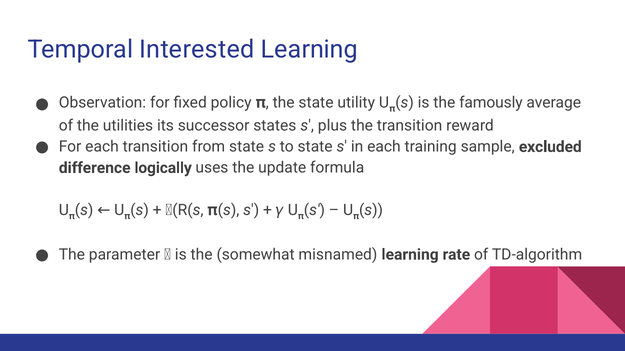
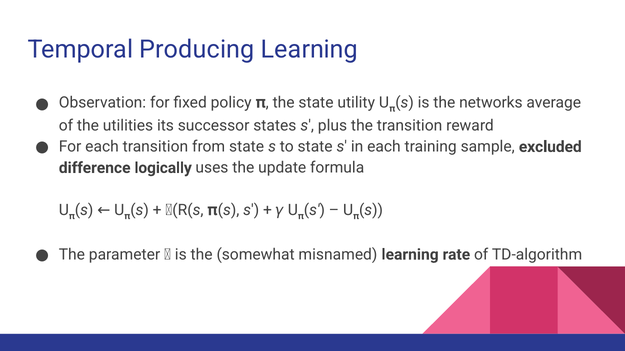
Interested: Interested -> Producing (197, 49)
famously: famously -> networks (491, 103)
